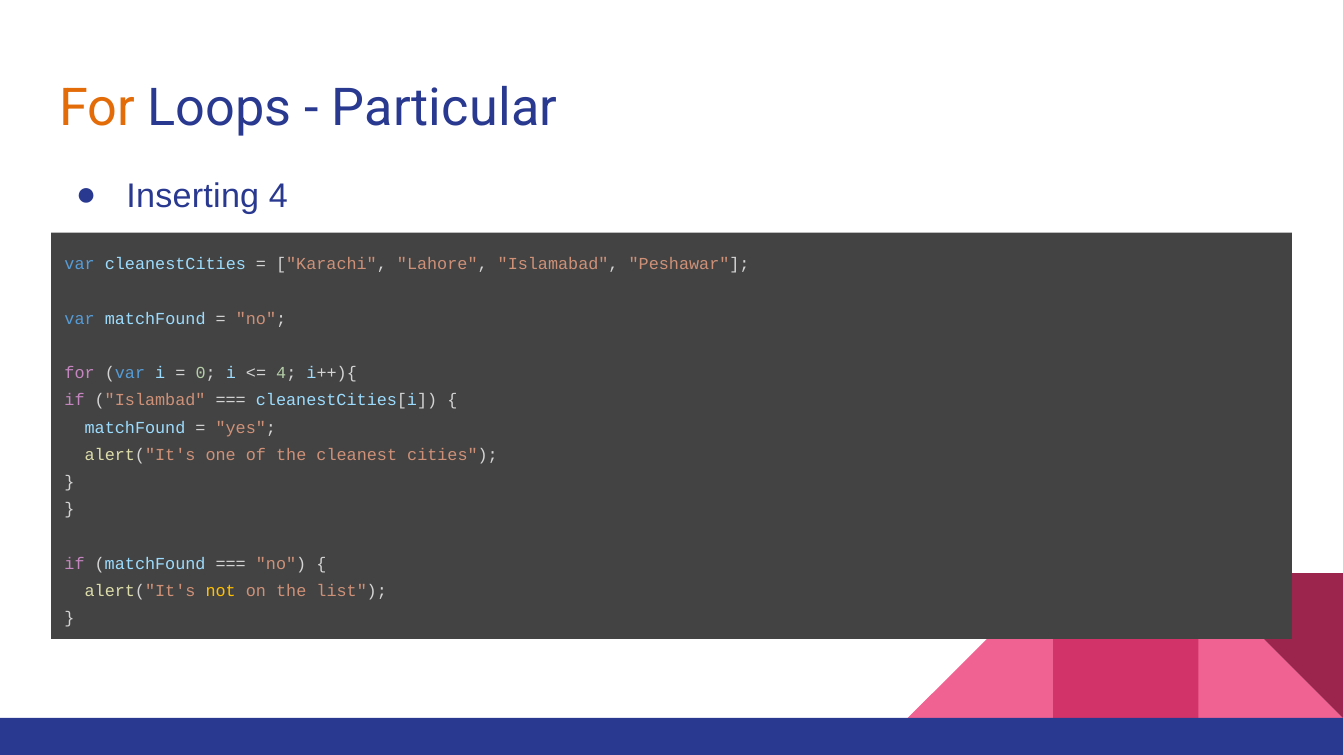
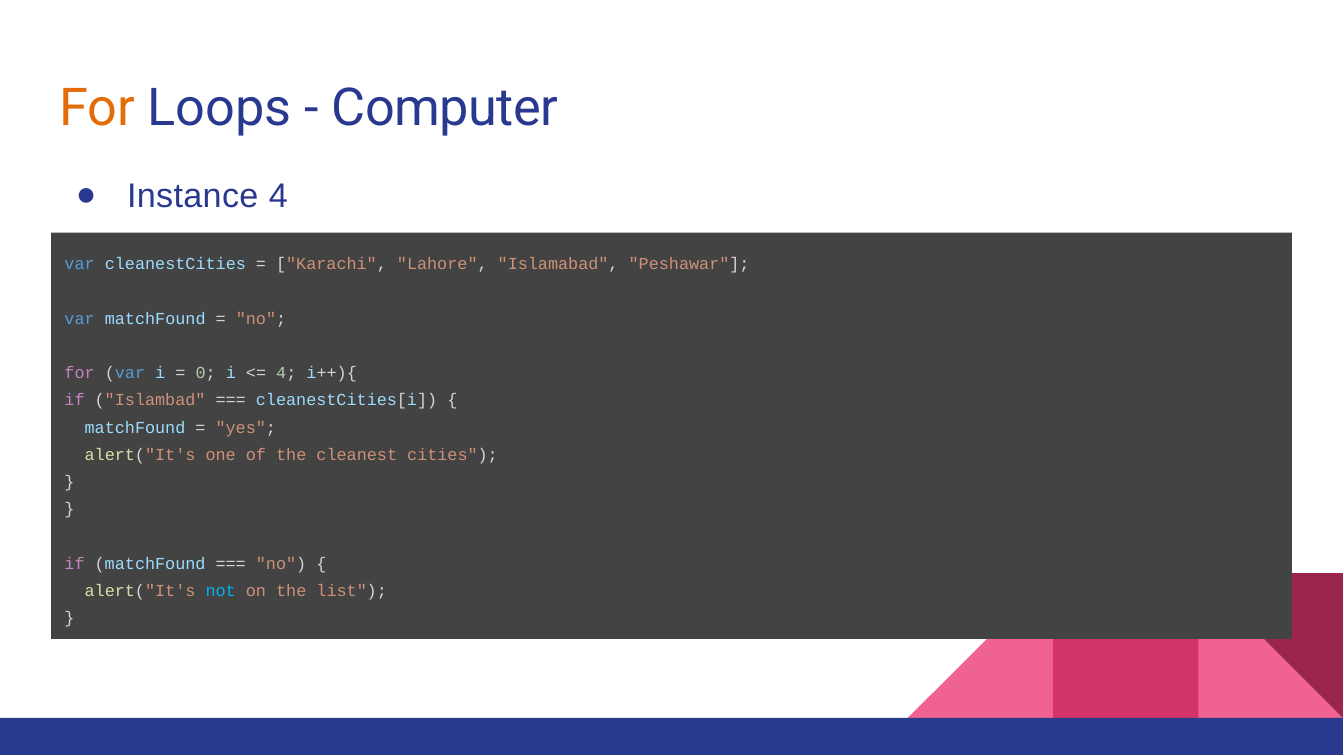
Particular: Particular -> Computer (445, 109)
Inserting: Inserting -> Instance (193, 197)
not colour: yellow -> light blue (221, 591)
